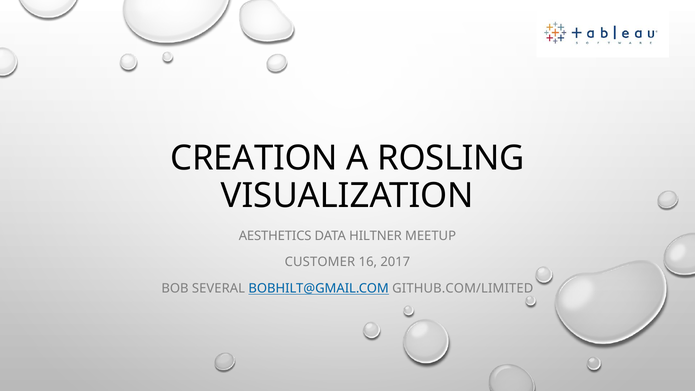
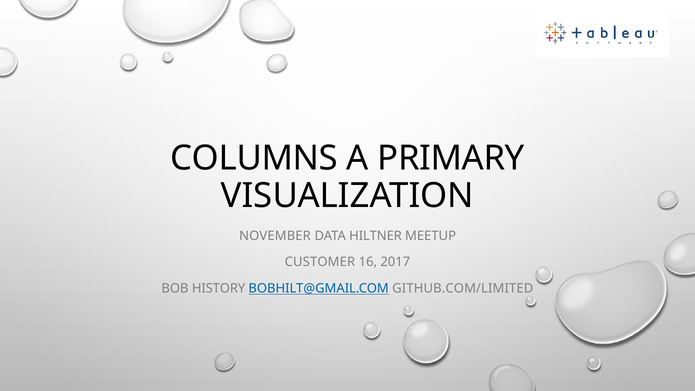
CREATION: CREATION -> COLUMNS (254, 158)
ROSLING: ROSLING -> PRIMARY (451, 158)
AESTHETICS: AESTHETICS -> NOVEMBER (275, 236)
SEVERAL: SEVERAL -> HISTORY (219, 288)
